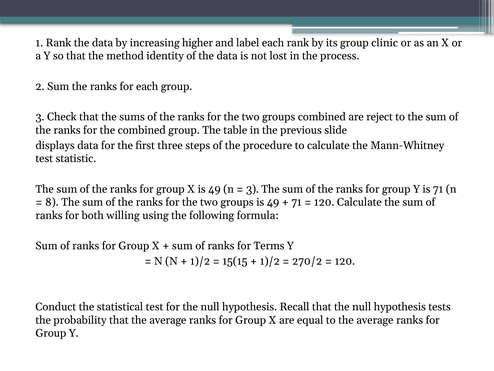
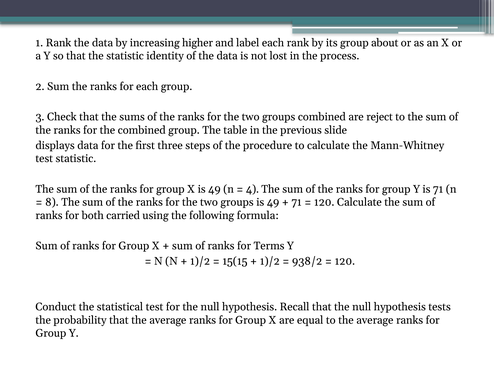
clinic: clinic -> about (385, 43)
the method: method -> statistic (125, 56)
3: 3 -> 4 (252, 189)
willing: willing -> carried (123, 215)
270/2: 270/2 -> 938/2 (307, 261)
